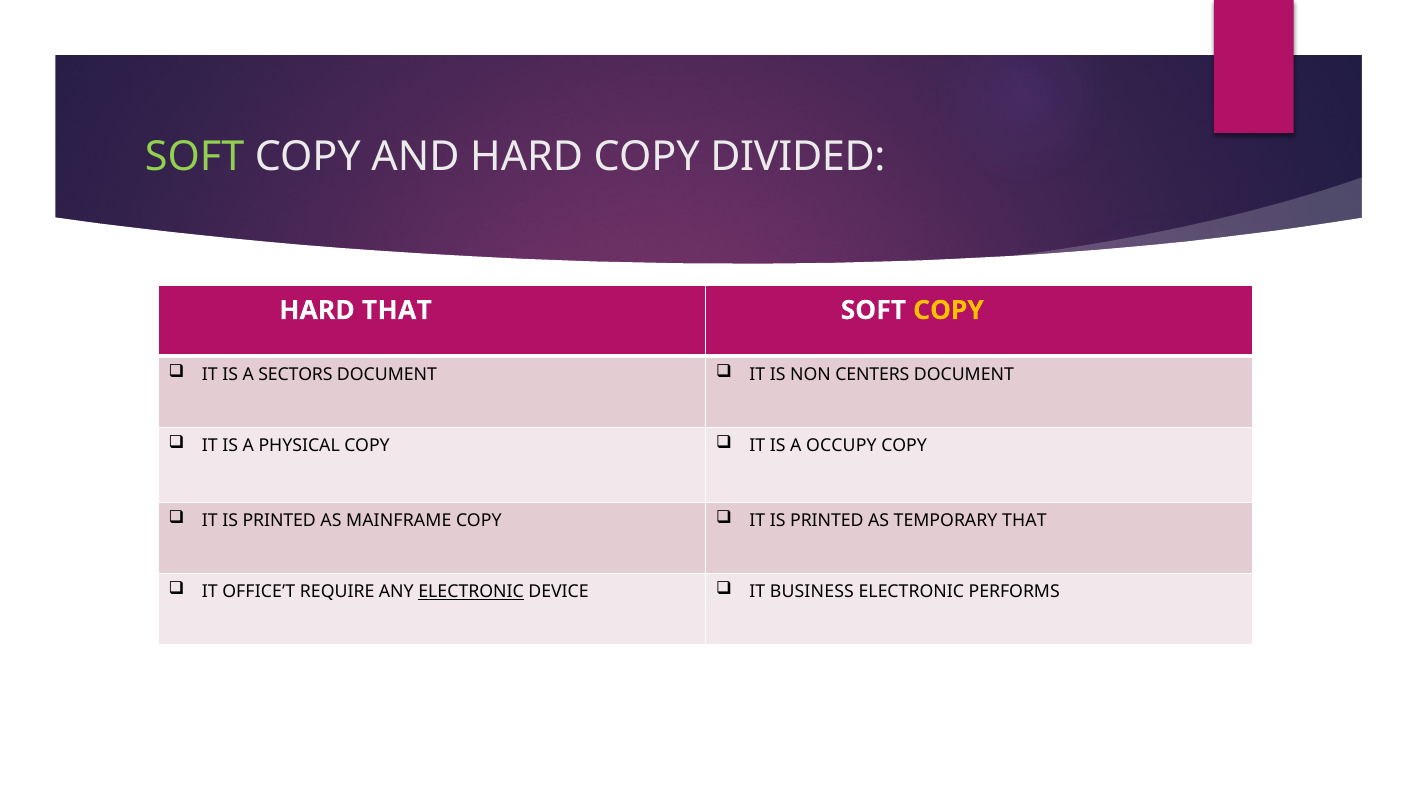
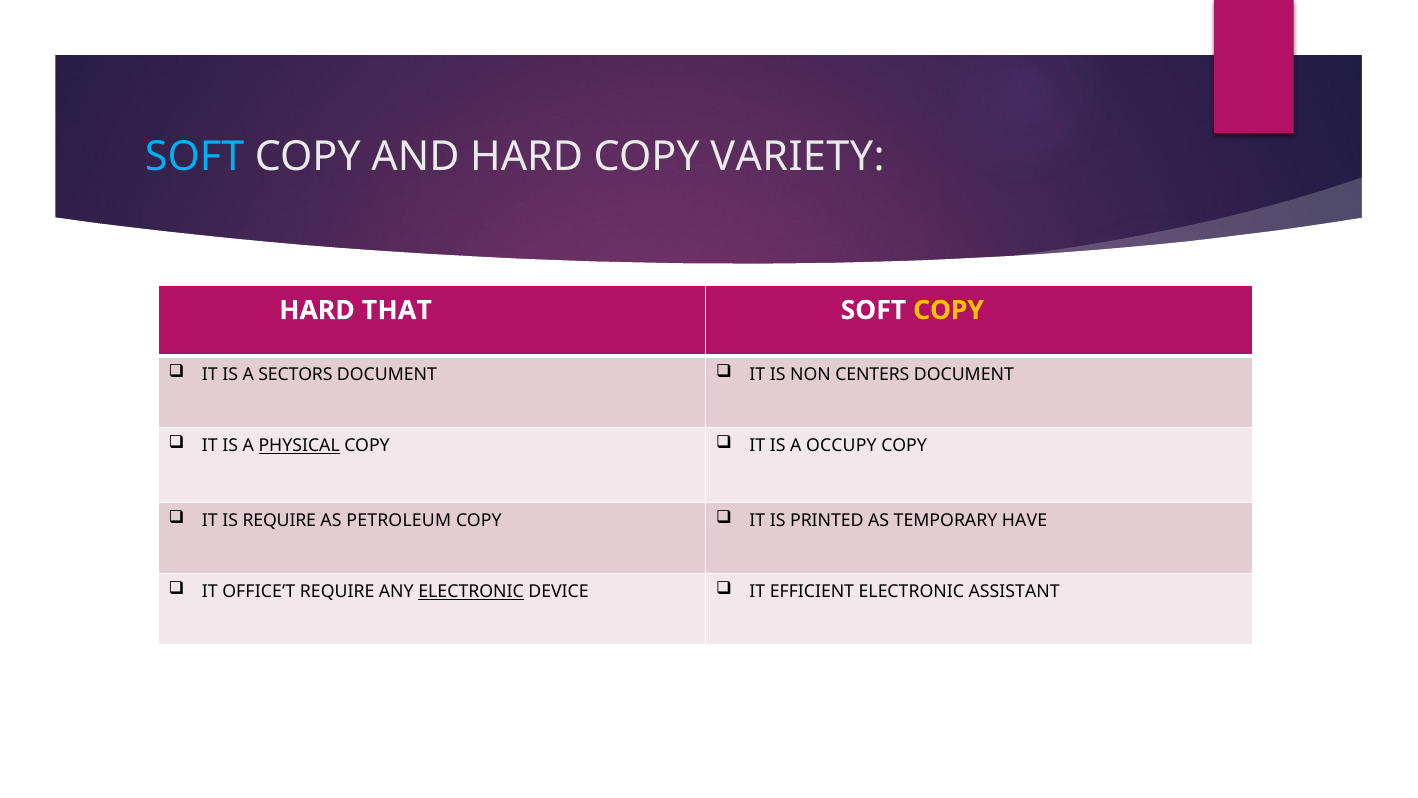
SOFT colour: light green -> light blue (195, 157)
DIVIDED: DIVIDED -> VARIETY (798, 157)
PHYSICAL underline: none -> present (299, 445)
PRINTED: PRINTED -> REQUIRE (279, 521)
MAINFRAME: MAINFRAME -> PETROLEUM (399, 521)
TEMPORARY THAT: THAT -> HAVE (1025, 521)
BUSINESS: BUSINESS -> EFFICIENT (812, 591)
PERFORMS: PERFORMS -> ASSISTANT (1014, 591)
